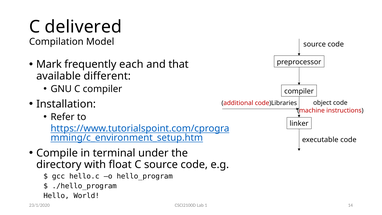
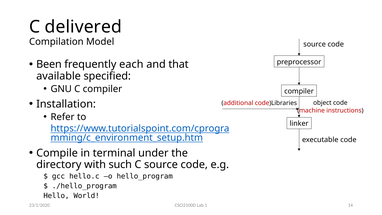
Mark: Mark -> Been (49, 64)
different: different -> specified (107, 76)
float: float -> such (120, 165)
